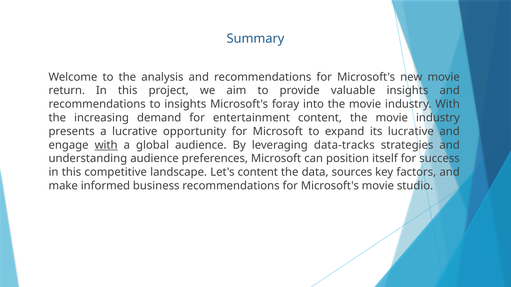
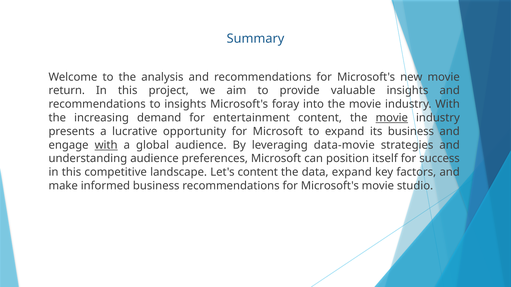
movie underline: none -> present (392, 118)
its lucrative: lucrative -> business (411, 132)
data-tracks: data-tracks -> data-movie (344, 145)
data sources: sources -> expand (352, 172)
